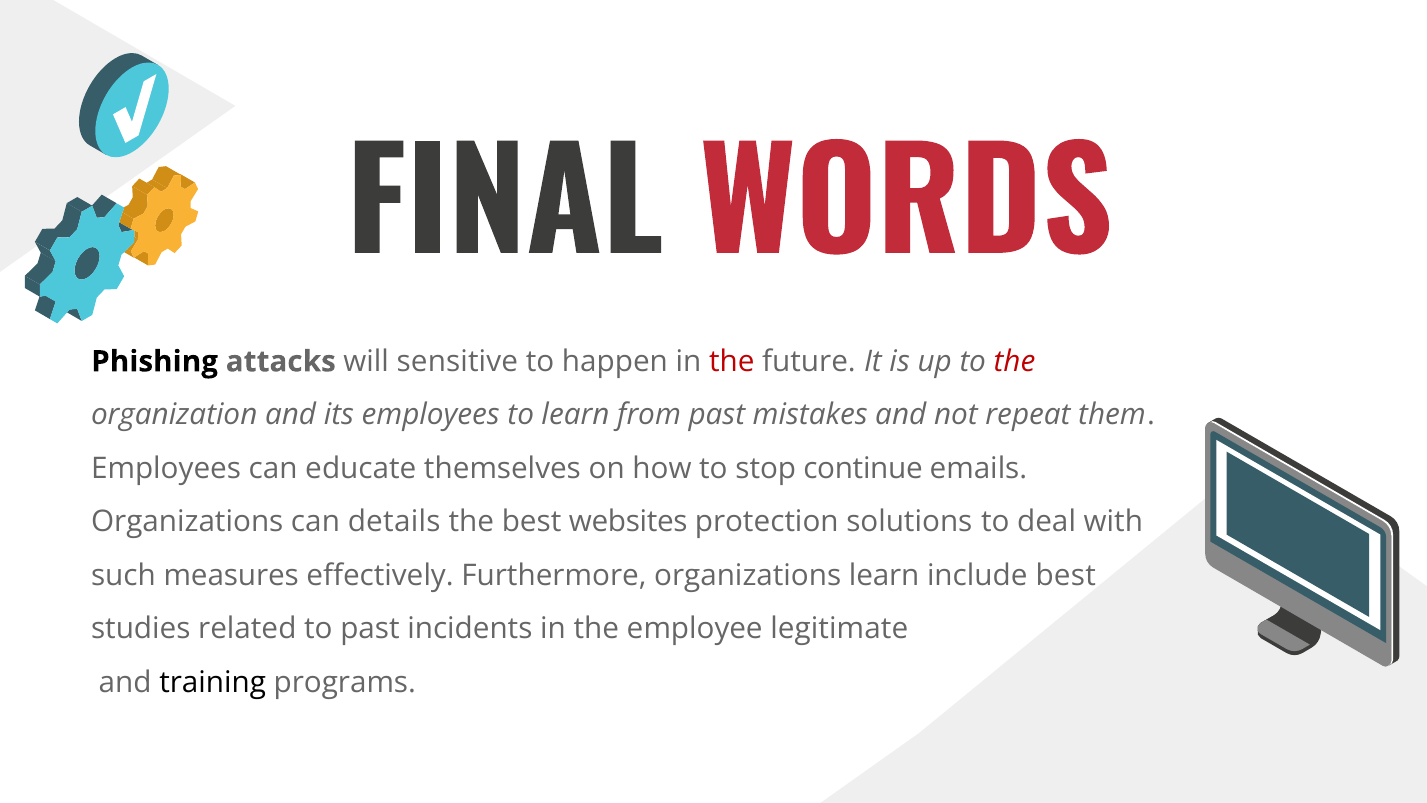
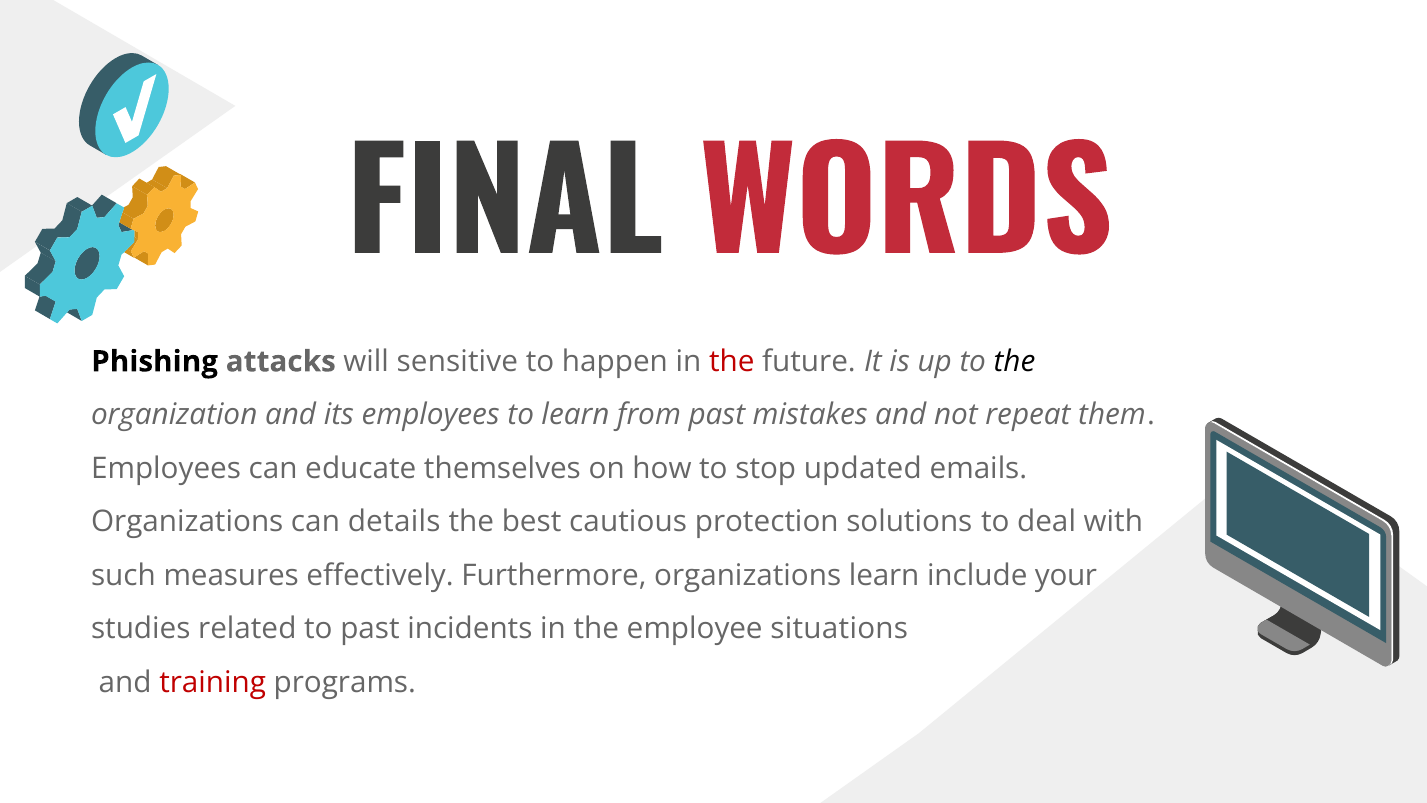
the colour: red -> black (1015, 361)
continue: continue -> updated (863, 468)
websites: websites -> cautious (628, 522)
include best: best -> your (1066, 575)
legitimate: legitimate -> situations (839, 629)
training colour: black -> red (213, 682)
